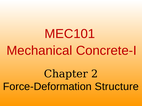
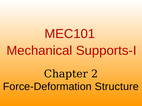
Concrete-I: Concrete-I -> Supports-I (106, 51)
